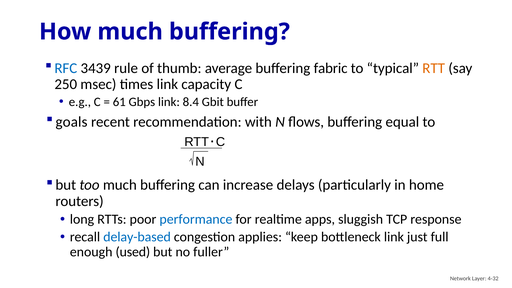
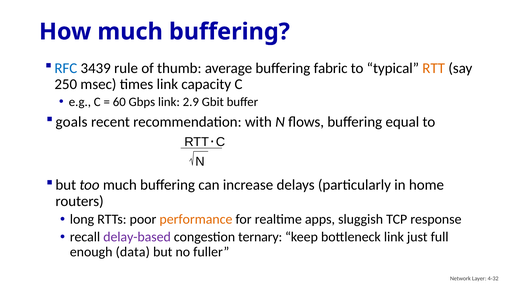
61: 61 -> 60 (119, 102)
8.4: 8.4 -> 2.9 (191, 102)
performance colour: blue -> orange (196, 219)
delay-based colour: blue -> purple (137, 237)
applies: applies -> ternary (260, 237)
used: used -> data (133, 252)
